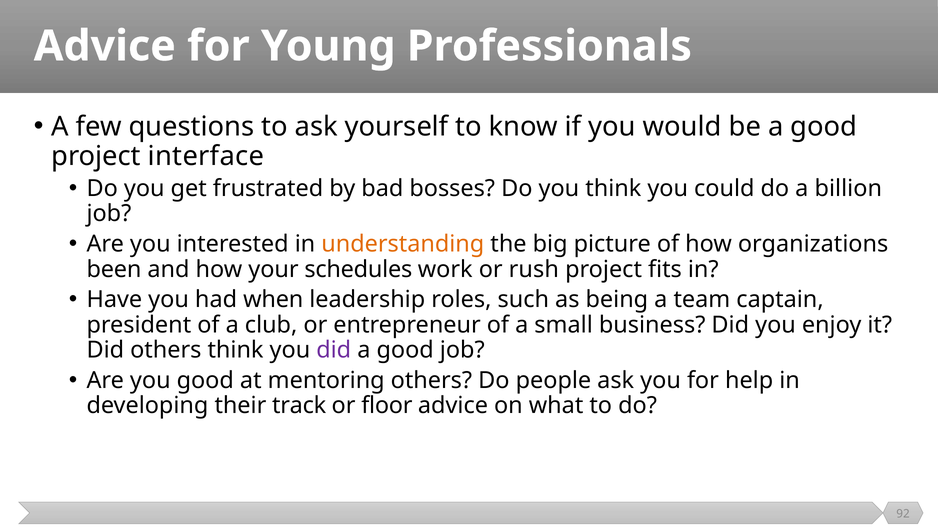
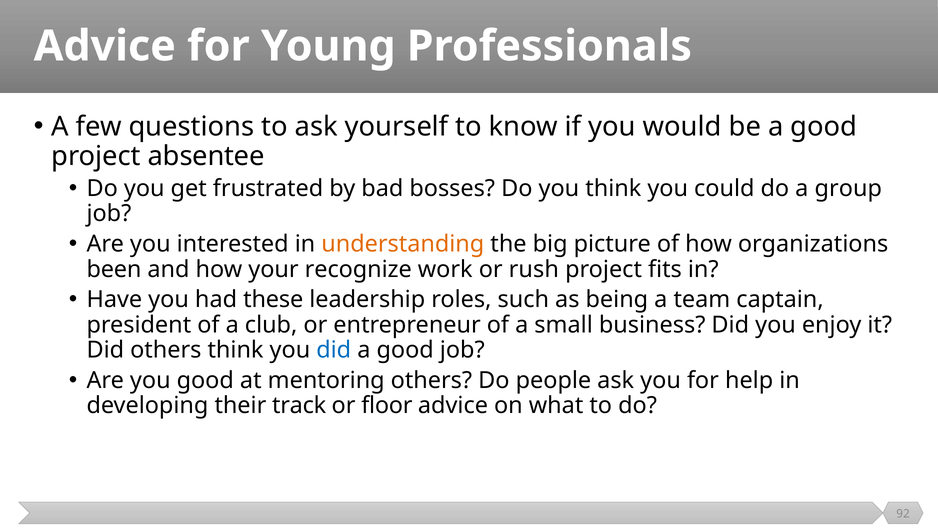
interface: interface -> absentee (206, 156)
billion: billion -> group (848, 188)
schedules: schedules -> recognize (358, 269)
when: when -> these (273, 299)
did colour: purple -> blue (334, 350)
